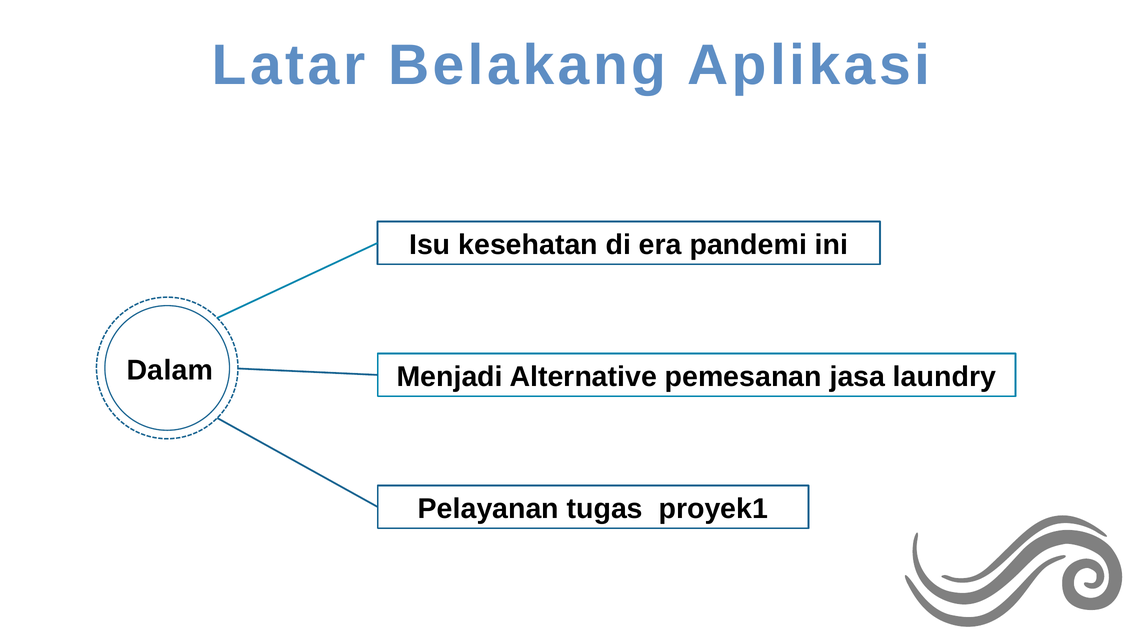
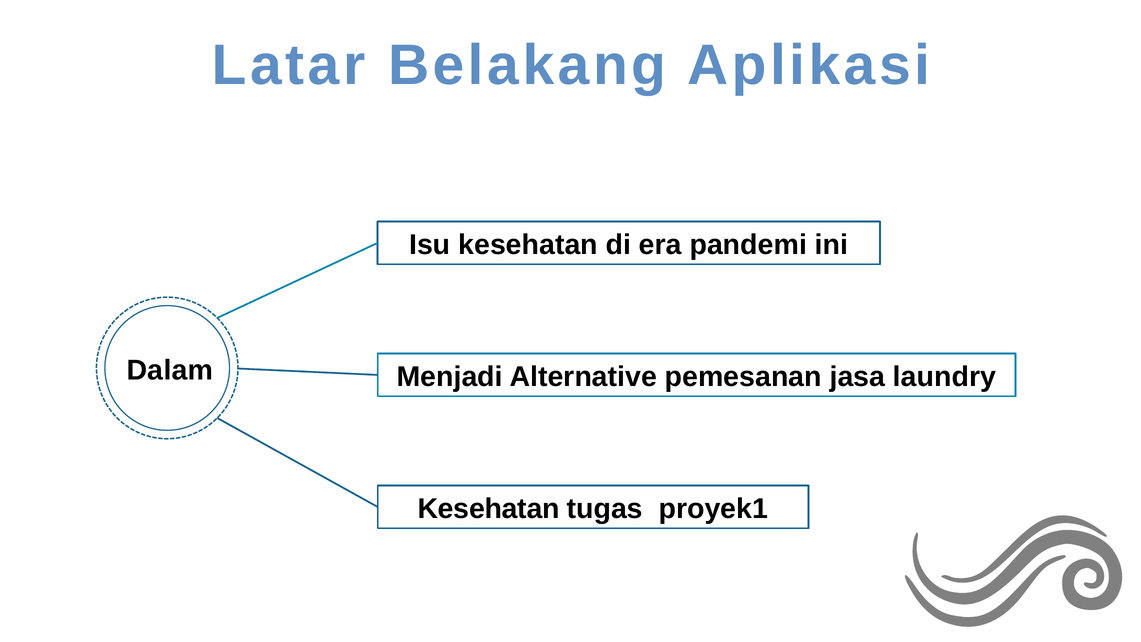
Pelayanan: Pelayanan -> Kesehatan (489, 509)
